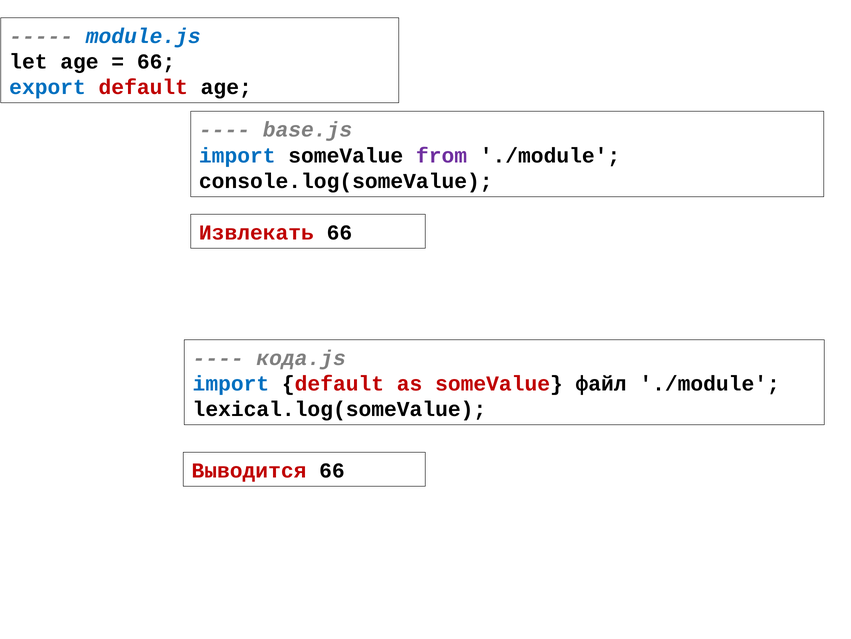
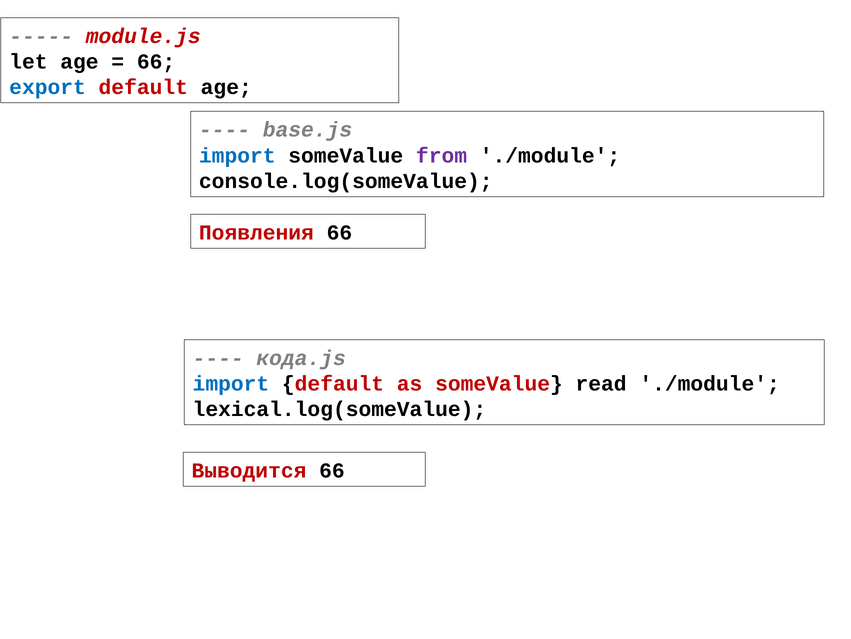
module.js colour: blue -> red (143, 36)
Извлекать: Извлекать -> Появления (256, 233)
файл: файл -> read (601, 383)
